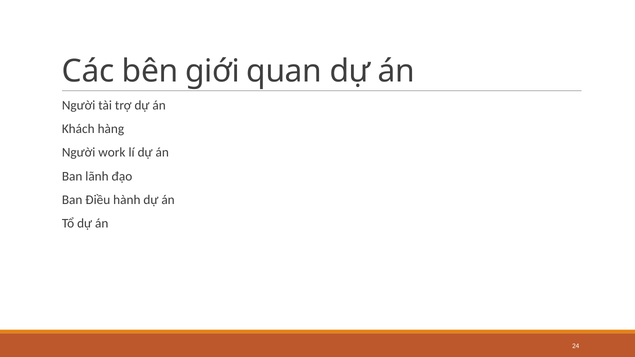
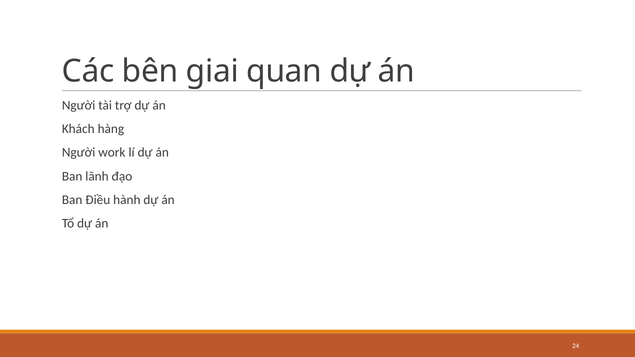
giới: giới -> giai (212, 71)
